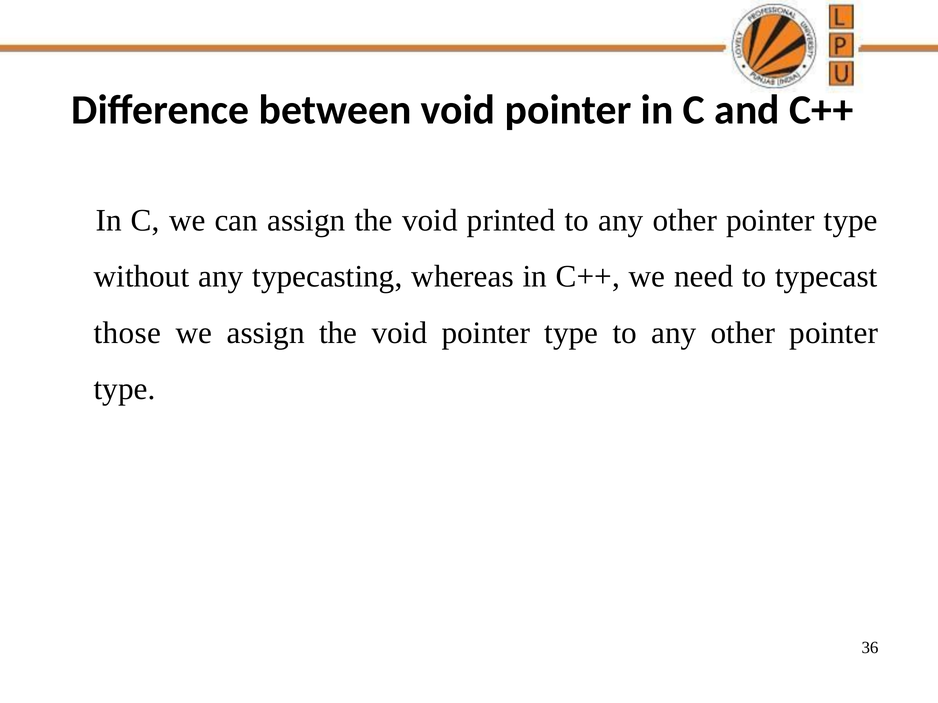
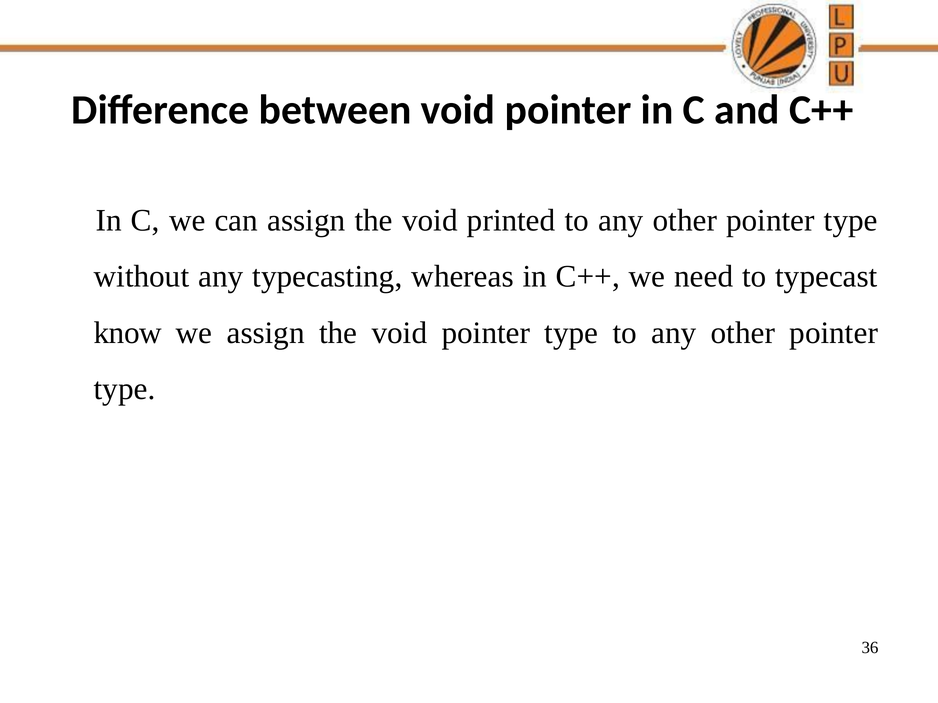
those: those -> know (128, 333)
